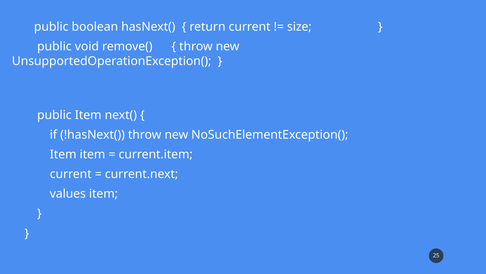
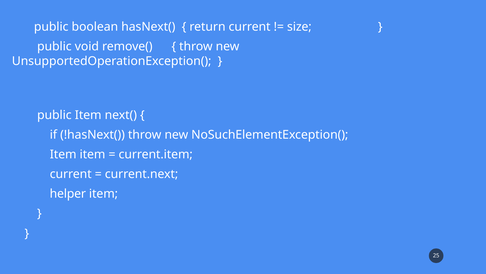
values: values -> helper (68, 193)
